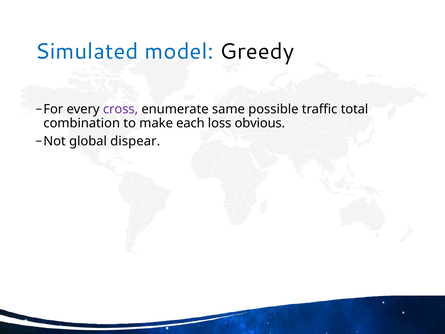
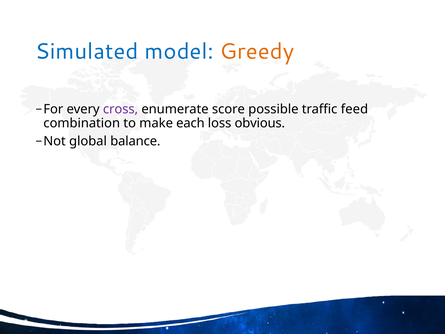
Greedy colour: black -> orange (257, 52)
same: same -> score (228, 109)
total: total -> feed (354, 109)
dispear: dispear -> balance (135, 141)
